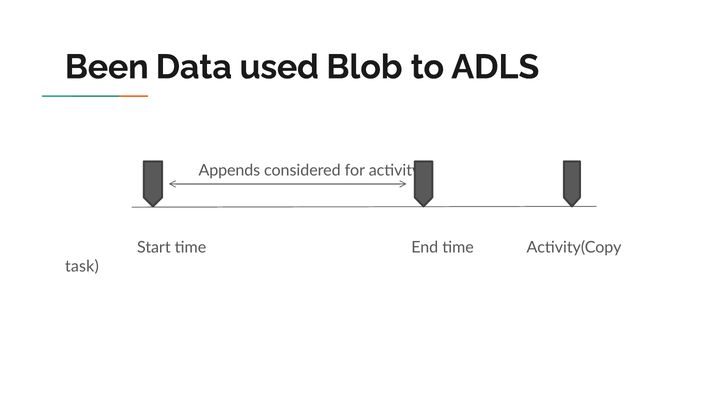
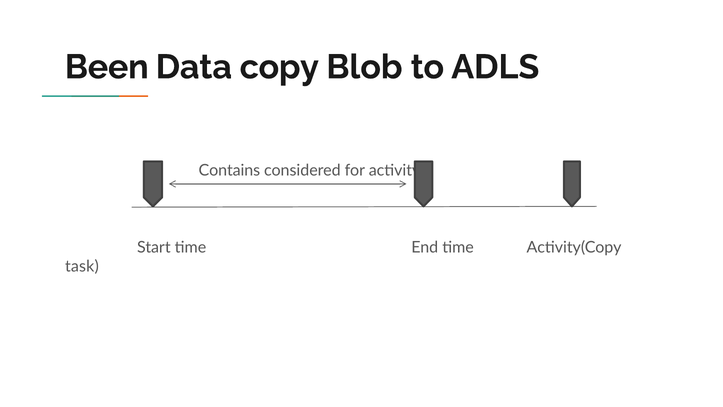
used: used -> copy (279, 67)
Appends: Appends -> Contains (229, 170)
